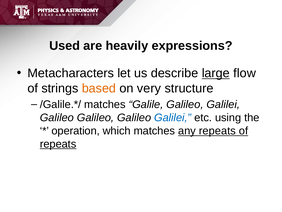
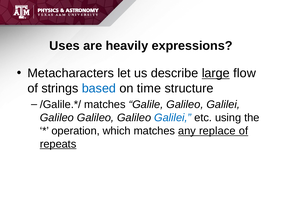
Used: Used -> Uses (65, 46)
based colour: orange -> blue (99, 88)
very: very -> time (149, 88)
any repeats: repeats -> replace (217, 131)
